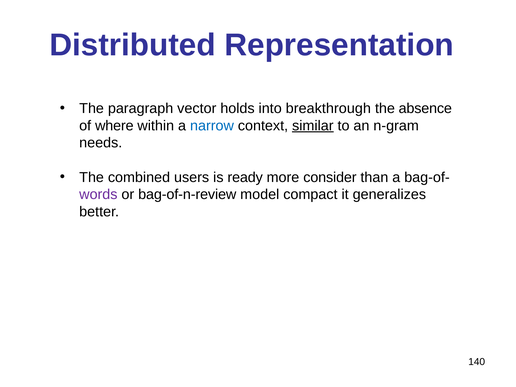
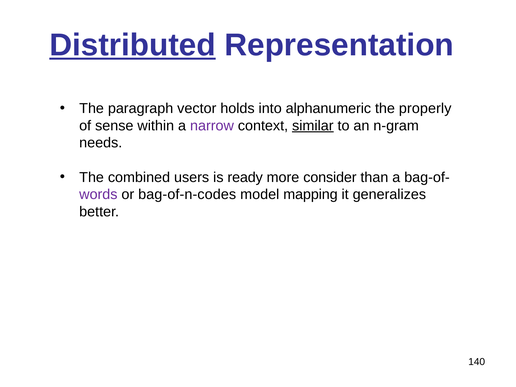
Distributed underline: none -> present (133, 45)
breakthrough: breakthrough -> alphanumeric (328, 108)
absence: absence -> properly (425, 108)
where: where -> sense (114, 126)
narrow colour: blue -> purple (212, 126)
bag-of-n-review: bag-of-n-review -> bag-of-n-codes (187, 194)
compact: compact -> mapping (310, 194)
